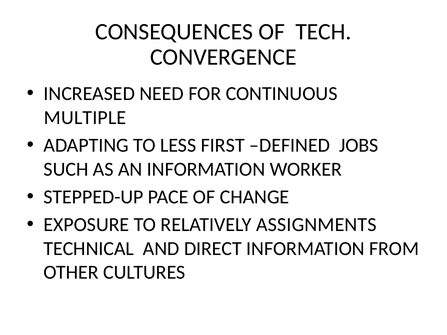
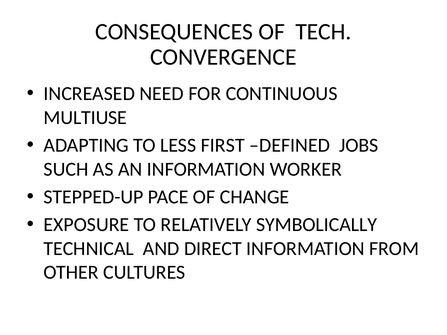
MULTIPLE: MULTIPLE -> MULTIUSE (85, 118)
ASSIGNMENTS: ASSIGNMENTS -> SYMBOLICALLY (317, 225)
